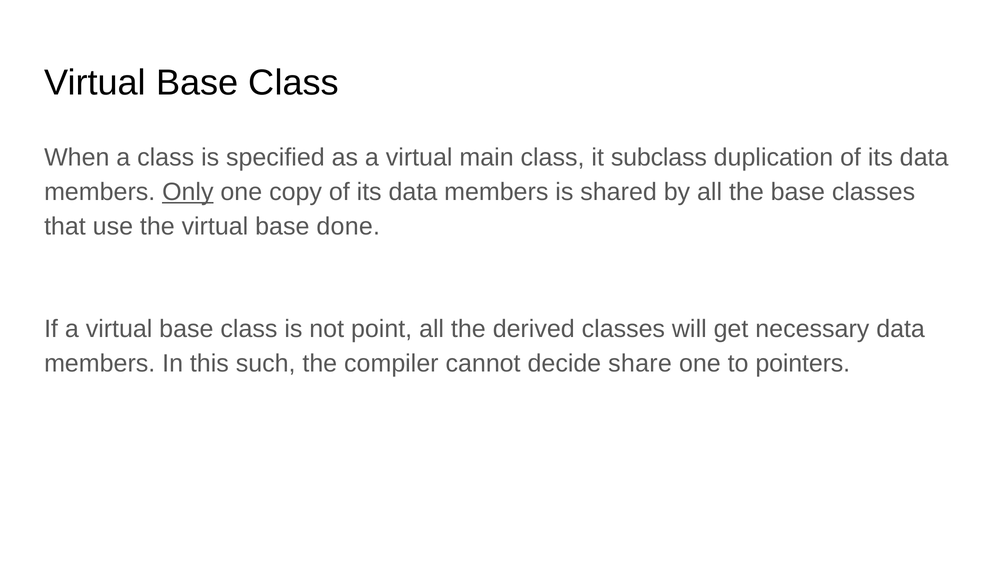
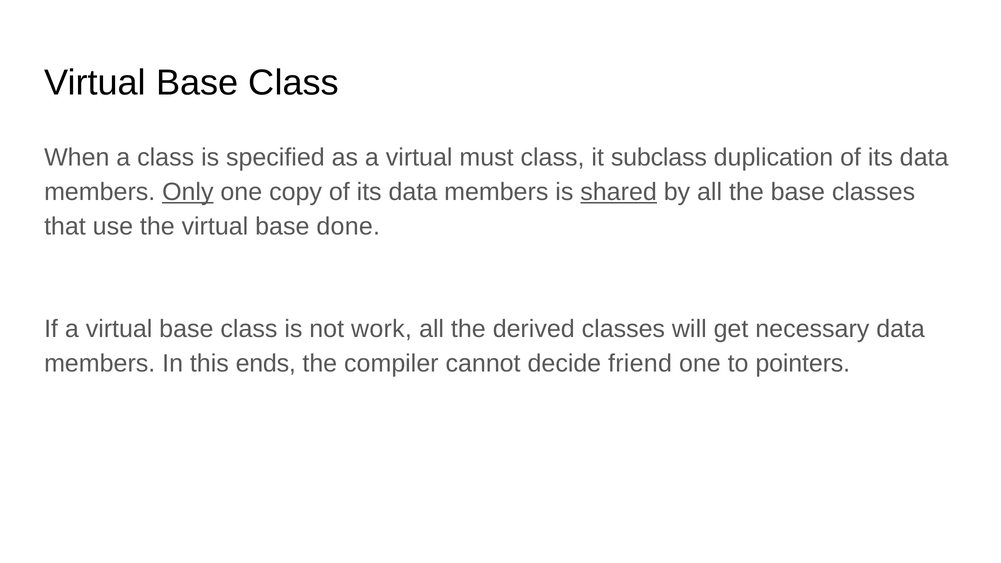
main: main -> must (487, 157)
shared underline: none -> present (619, 192)
point: point -> work (381, 329)
such: such -> ends (266, 363)
share: share -> friend (640, 363)
